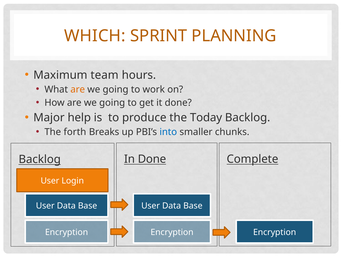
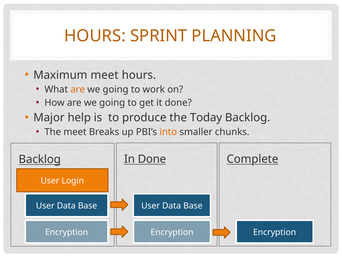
WHICH: WHICH -> HOURS (95, 36)
Maximum team: team -> meet (105, 75)
The forth: forth -> meet (75, 132)
into colour: blue -> orange (168, 132)
